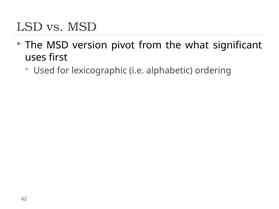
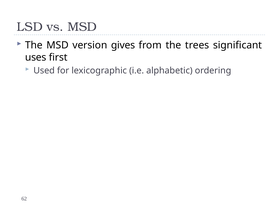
pivot: pivot -> gives (123, 45)
what: what -> trees (197, 45)
